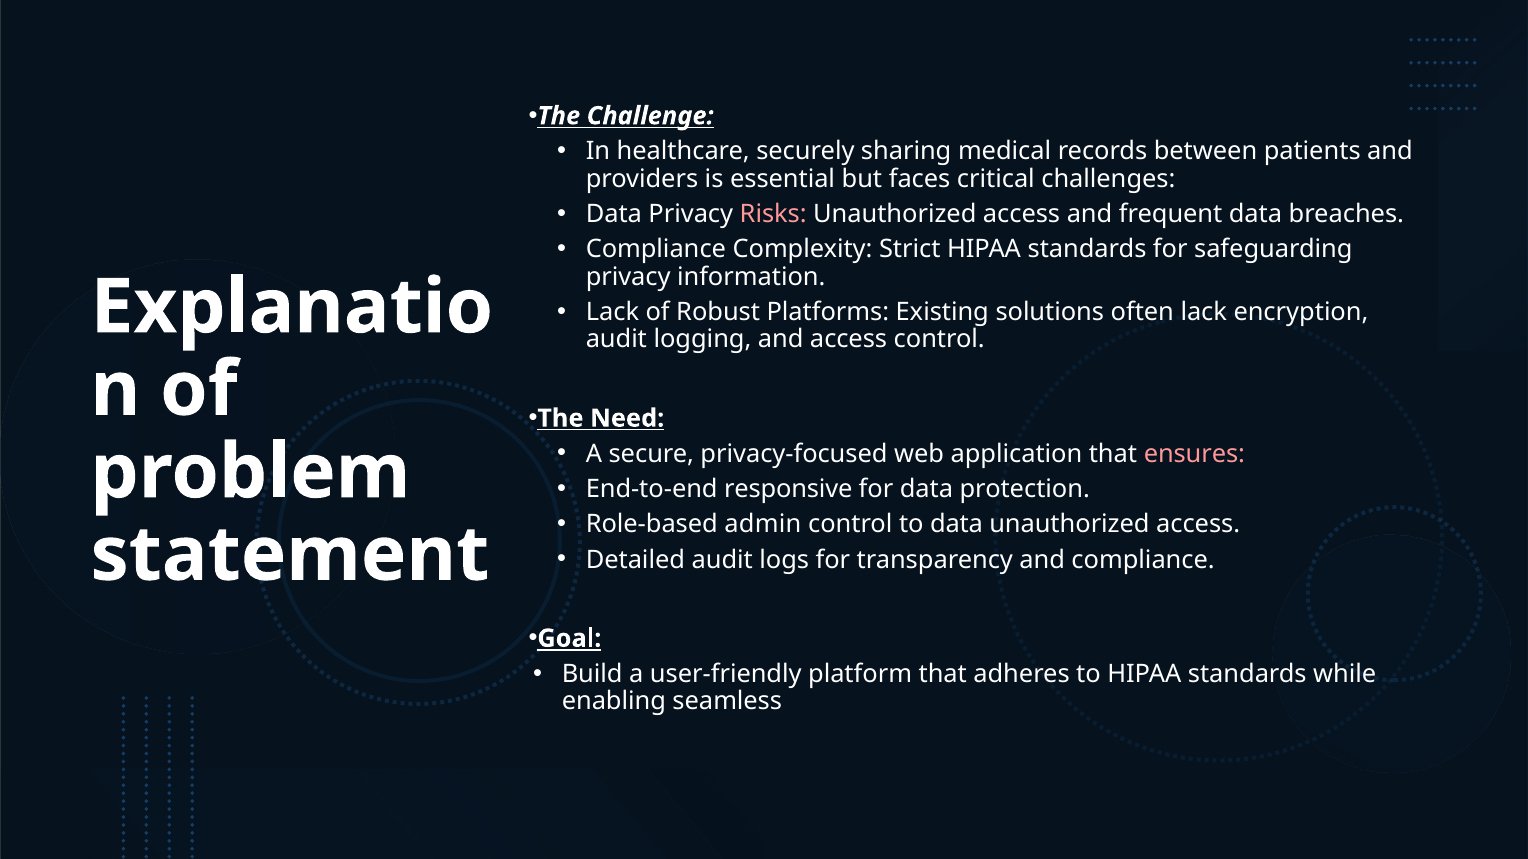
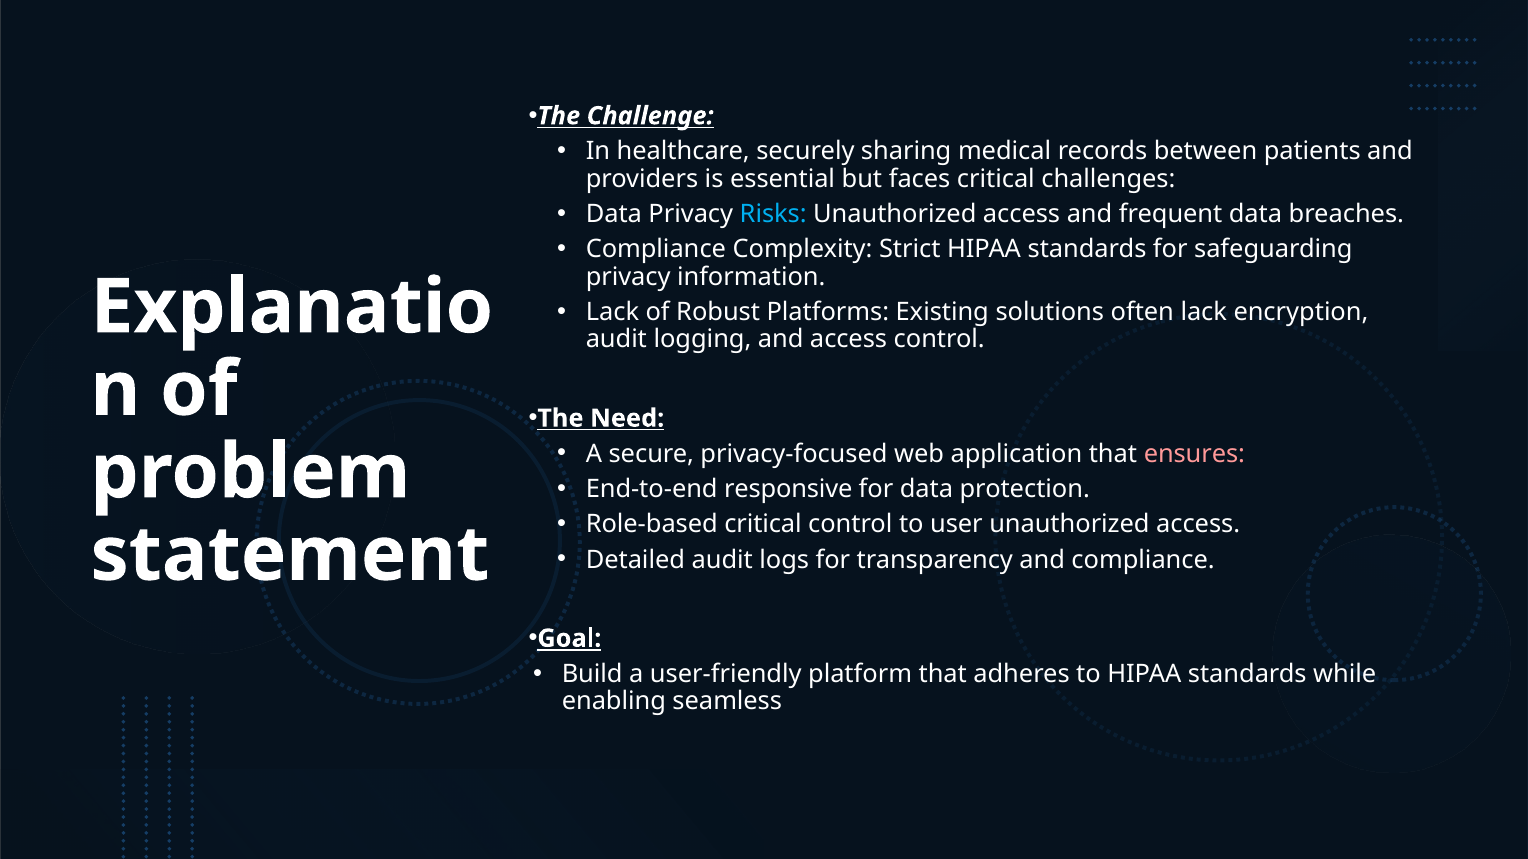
Risks colour: pink -> light blue (773, 214)
Role-based admin: admin -> critical (763, 525)
to data: data -> user (956, 525)
